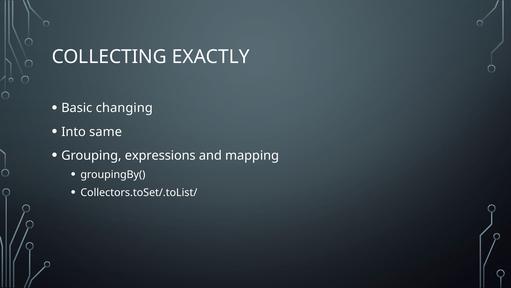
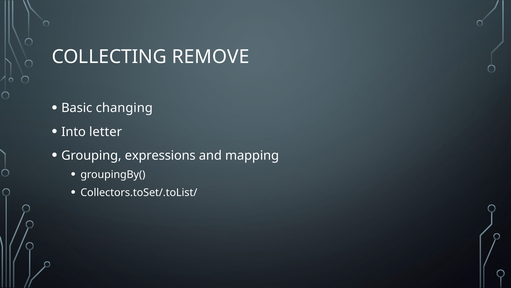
EXACTLY: EXACTLY -> REMOVE (211, 57)
same: same -> letter (106, 132)
